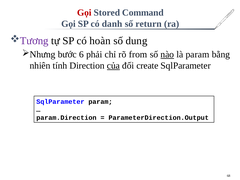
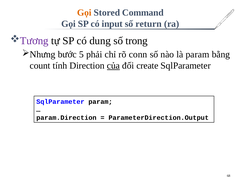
Gọi colour: red -> orange (84, 13)
danh: danh -> input (112, 24)
hoàn: hoàn -> dung (100, 41)
dung: dung -> trong (137, 41)
6: 6 -> 5 (81, 54)
from: from -> conn (138, 54)
nào underline: present -> none (167, 54)
nhiên: nhiên -> count (40, 66)
